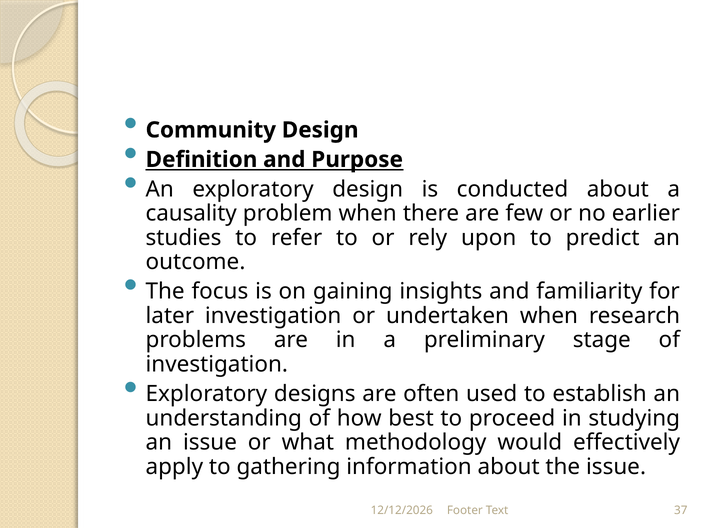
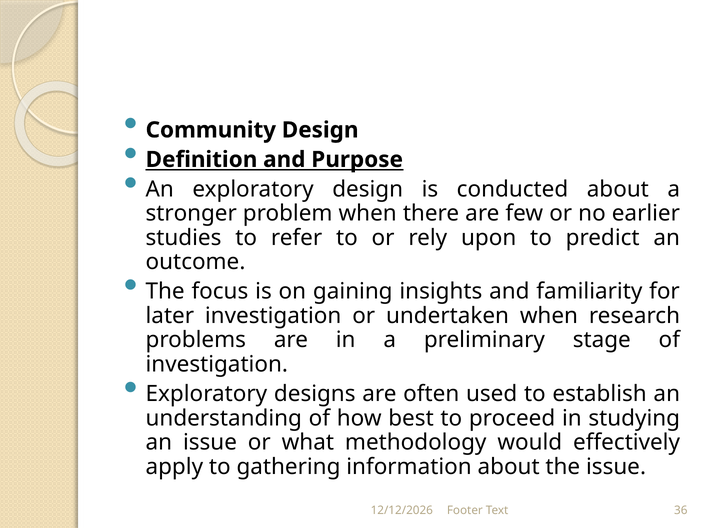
causality: causality -> stronger (191, 213)
37: 37 -> 36 (681, 511)
